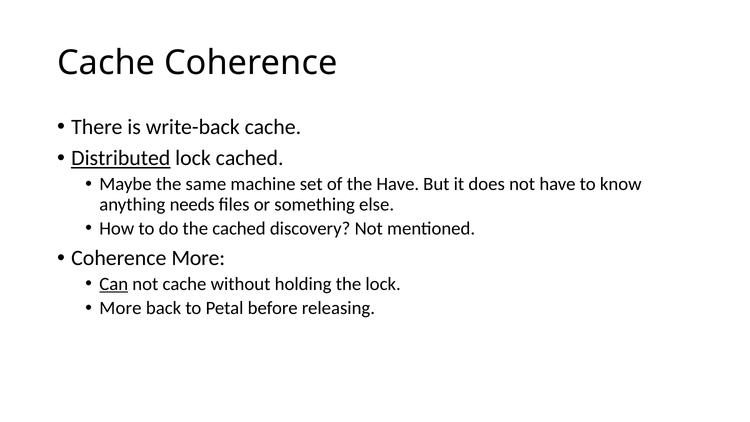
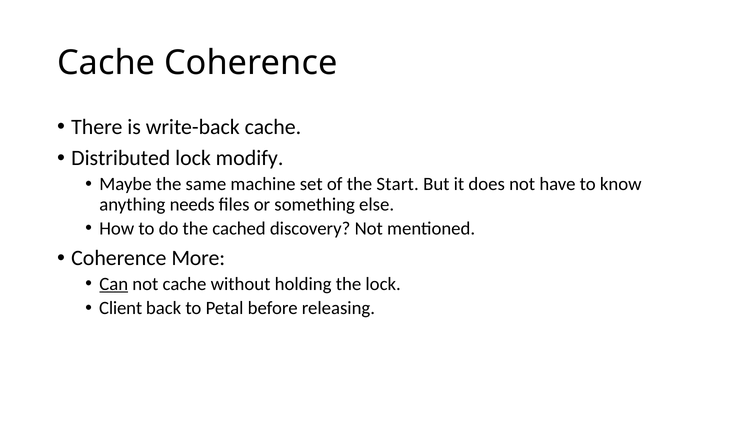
Distributed underline: present -> none (121, 158)
lock cached: cached -> modify (250, 158)
the Have: Have -> Start (398, 184)
More: More -> Client (121, 308)
